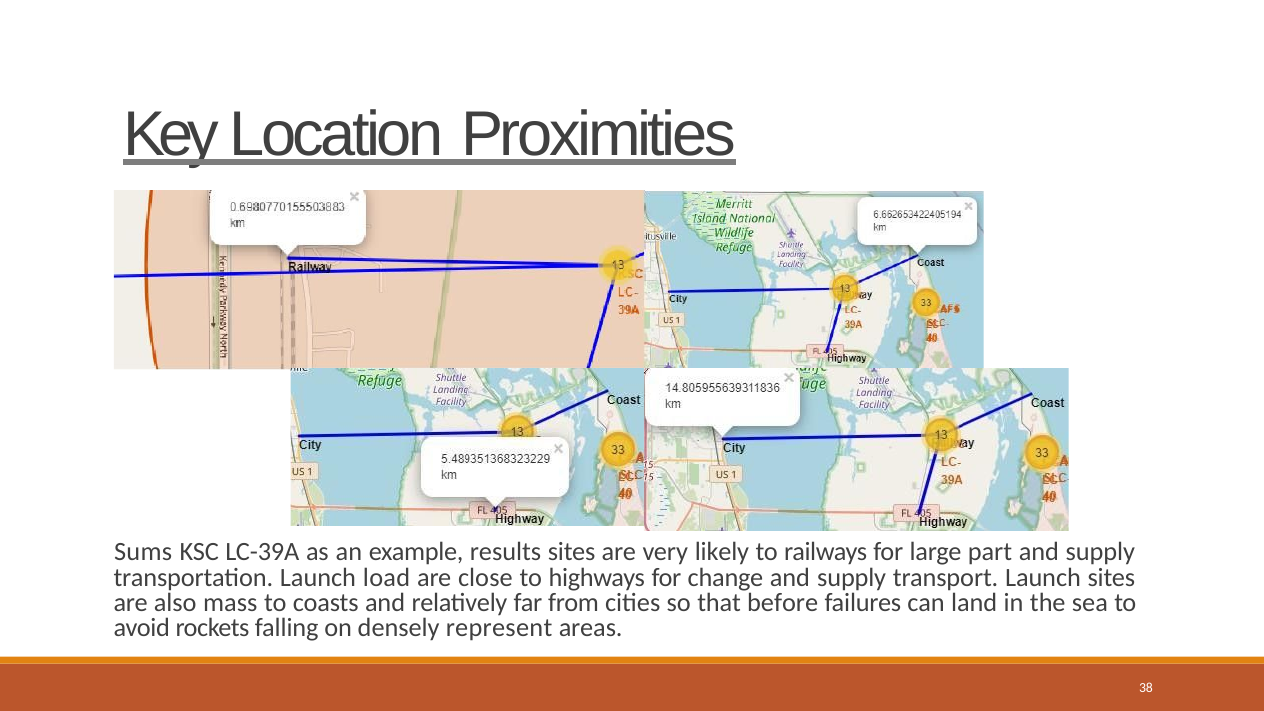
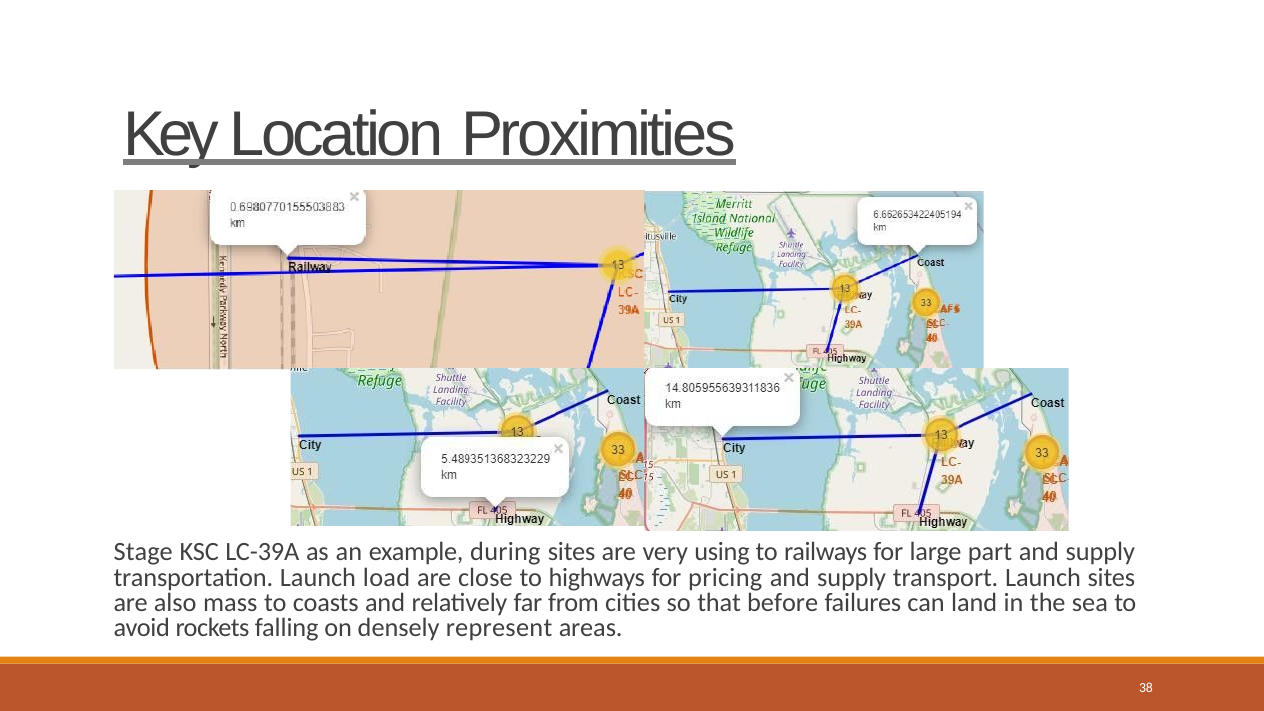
Sums: Sums -> Stage (143, 552)
results: results -> during (505, 552)
likely: likely -> using (722, 552)
change: change -> pricing (725, 577)
